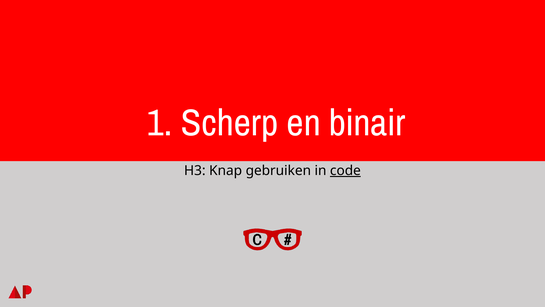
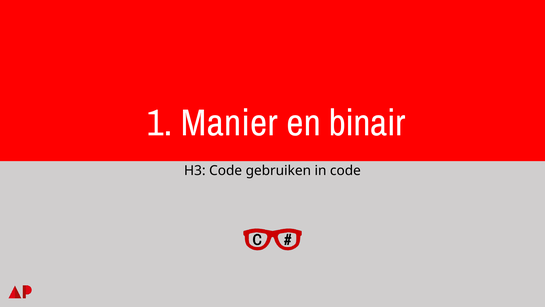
Scherp: Scherp -> Manier (229, 123)
H3 Knap: Knap -> Code (226, 170)
code underline: present -> none (345, 170)
